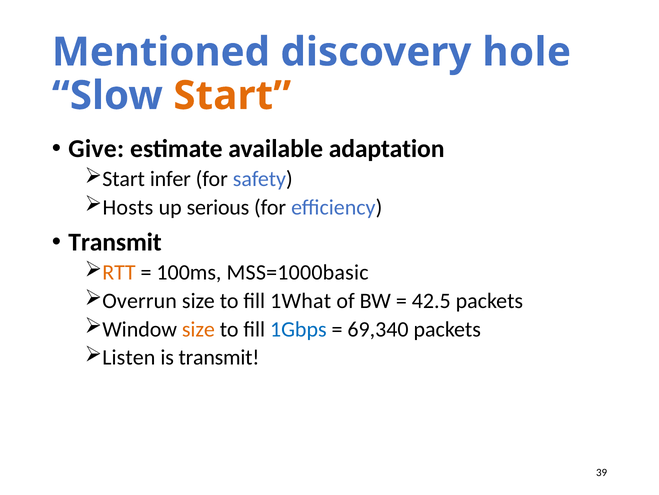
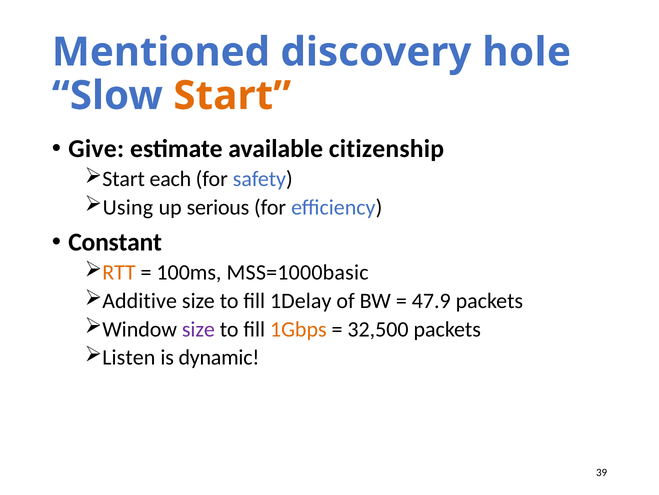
adaptation: adaptation -> citizenship (386, 149)
infer: infer -> each (170, 179)
Hosts: Hosts -> Using (128, 207)
Transmit: Transmit -> Constant (115, 242)
Overrun: Overrun -> Additive (140, 301)
1What: 1What -> 1Delay (301, 301)
42.5: 42.5 -> 47.9 (431, 301)
size colour: orange -> purple (198, 329)
1Gbps colour: blue -> orange (298, 329)
69,340: 69,340 -> 32,500 (378, 329)
is transmit: transmit -> dynamic (219, 357)
